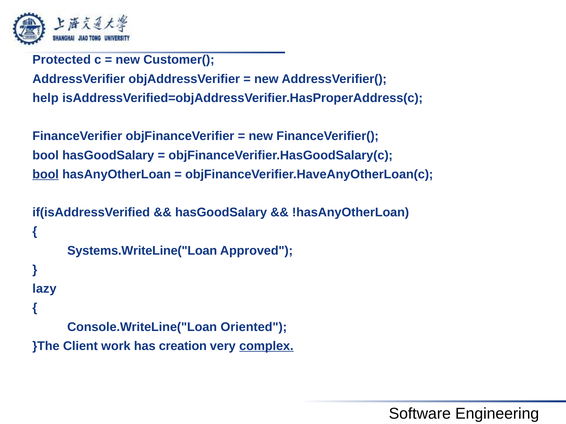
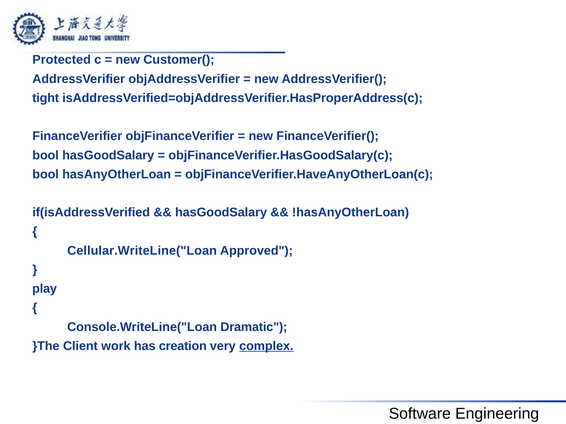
help: help -> tight (46, 98)
bool underline: present -> none (46, 174)
Systems.WriteLine("Loan: Systems.WriteLine("Loan -> Cellular.WriteLine("Loan (142, 251)
lazy: lazy -> play (45, 289)
Oriented: Oriented -> Dramatic (254, 327)
